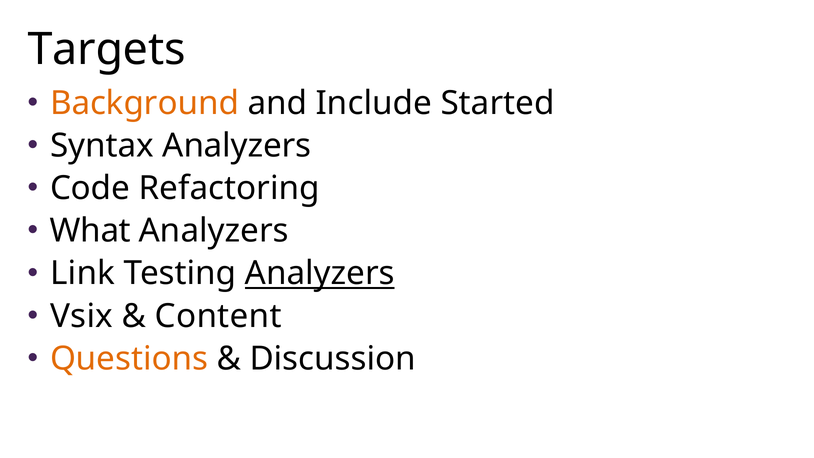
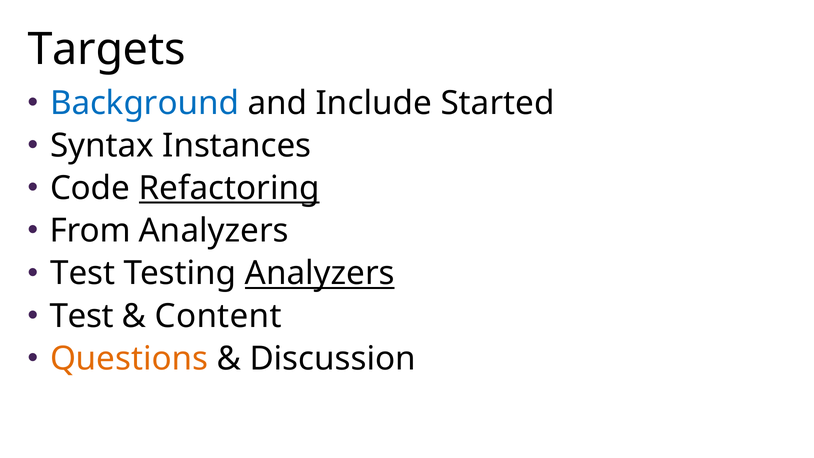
Background colour: orange -> blue (144, 103)
Syntax Analyzers: Analyzers -> Instances (237, 146)
Refactoring underline: none -> present (229, 188)
What: What -> From (90, 231)
Link: Link -> Test (83, 273)
Vsix: Vsix -> Test (82, 316)
